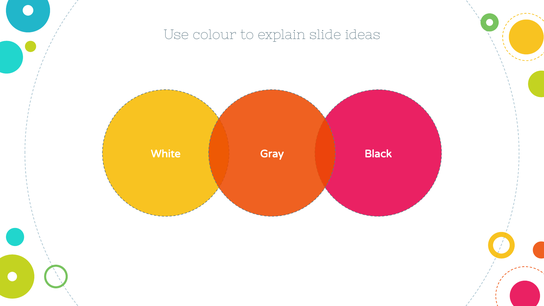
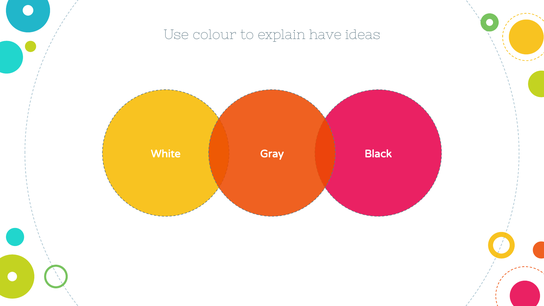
slide: slide -> have (325, 35)
